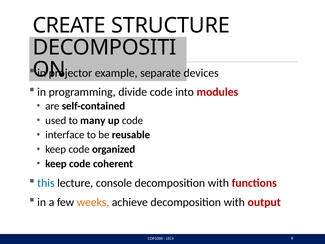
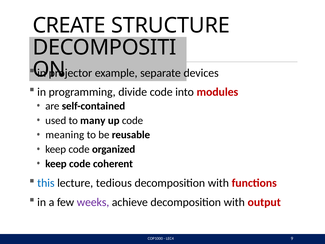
interface: interface -> meaning (65, 135)
console: console -> tedious (114, 183)
weeks colour: orange -> purple (93, 202)
